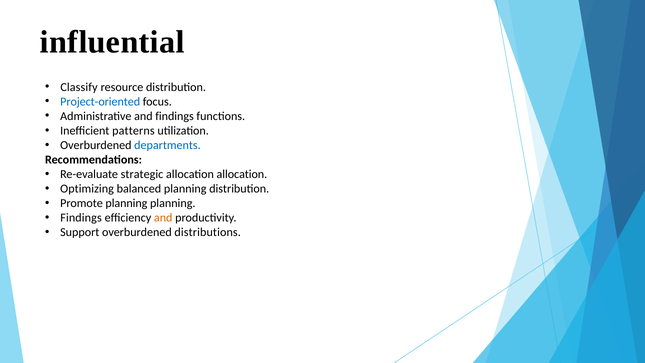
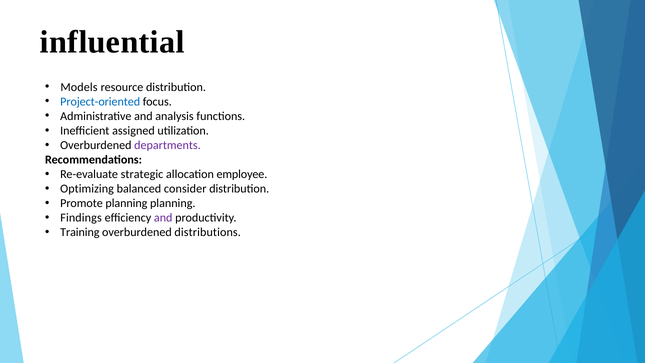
Classify: Classify -> Models (79, 87)
and findings: findings -> analysis (175, 116)
patterns: patterns -> assigned (133, 131)
departments colour: blue -> purple (167, 145)
allocation allocation: allocation -> employee (242, 174)
balanced planning: planning -> consider (185, 189)
and colour: orange -> purple (163, 218)
Support: Support -> Training (80, 232)
